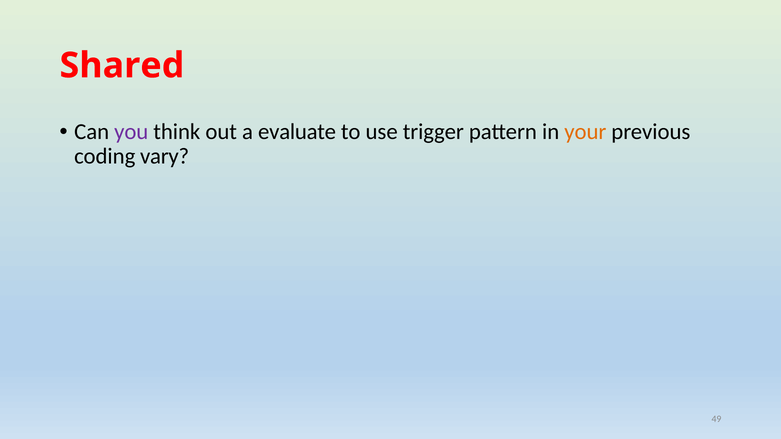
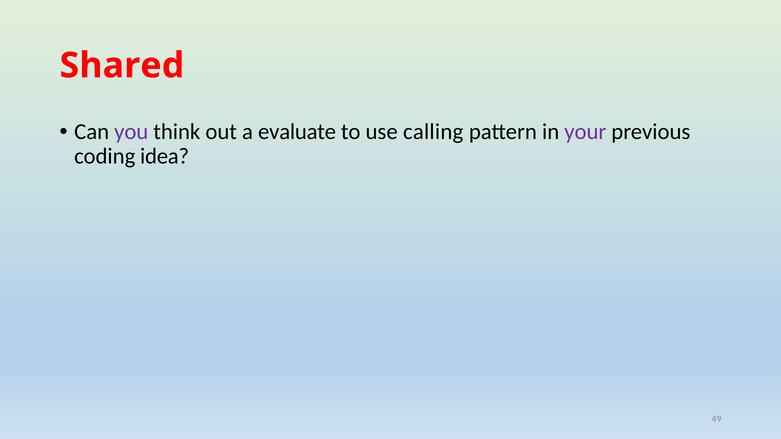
trigger: trigger -> calling (433, 132)
your colour: orange -> purple (585, 132)
vary: vary -> idea (165, 157)
